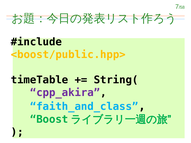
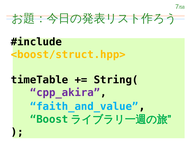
<boost/public.hpp>: <boost/public.hpp> -> <boost/struct.hpp> (68, 55)
faith_and_class: faith_and_class -> faith_and_value (84, 107)
